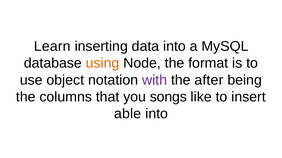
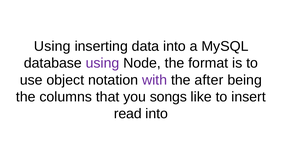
Learn: Learn -> Using (52, 46)
using colour: orange -> purple (103, 63)
able: able -> read (128, 114)
